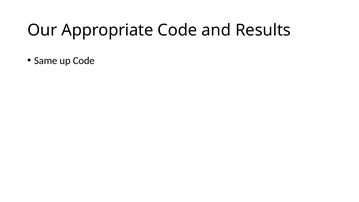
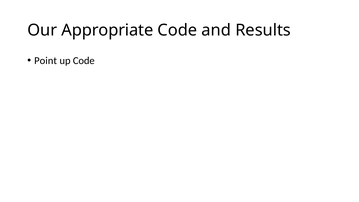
Same: Same -> Point (46, 61)
